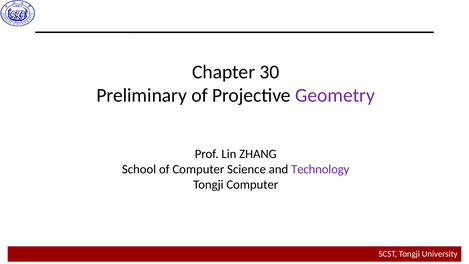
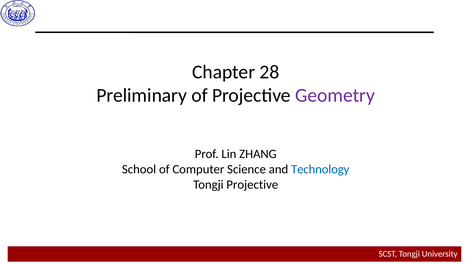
30: 30 -> 28 (269, 72)
Technology colour: purple -> blue (320, 169)
Tongji Computer: Computer -> Projective (252, 184)
